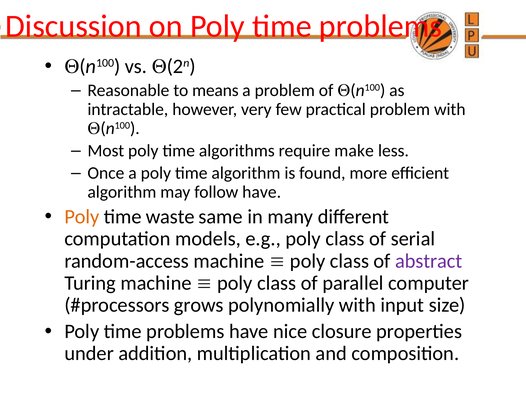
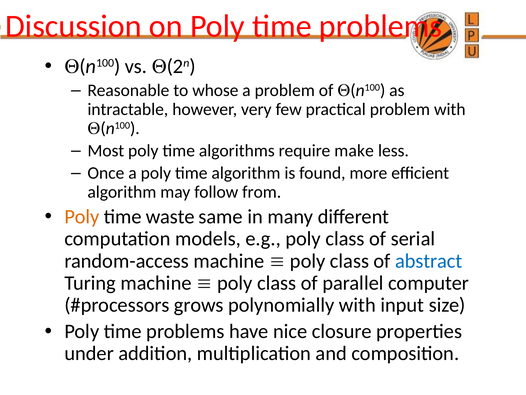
means: means -> whose (215, 90)
follow have: have -> from (262, 192)
abstract colour: purple -> blue (429, 261)
